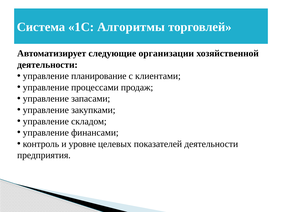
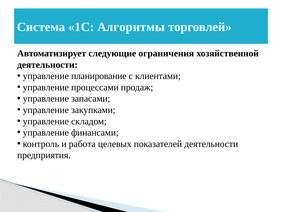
организации: организации -> ограничения (166, 53)
уровне: уровне -> работа (82, 144)
